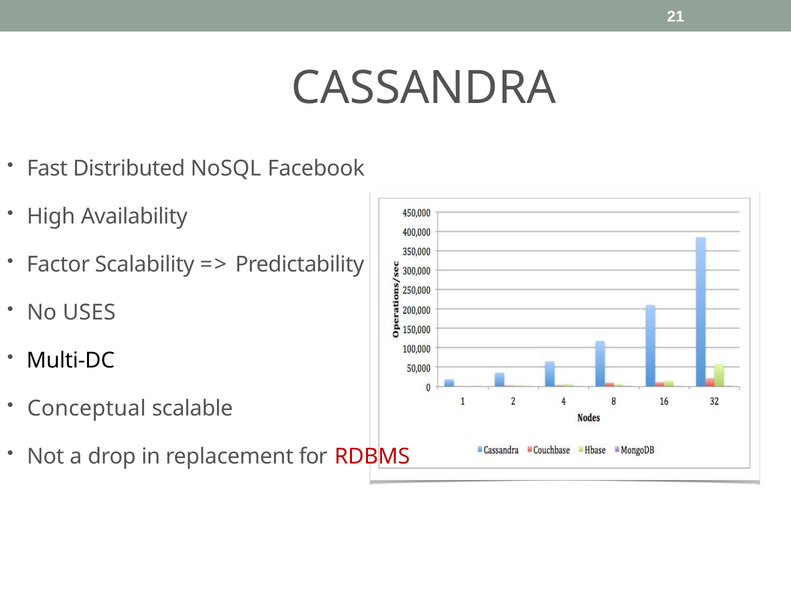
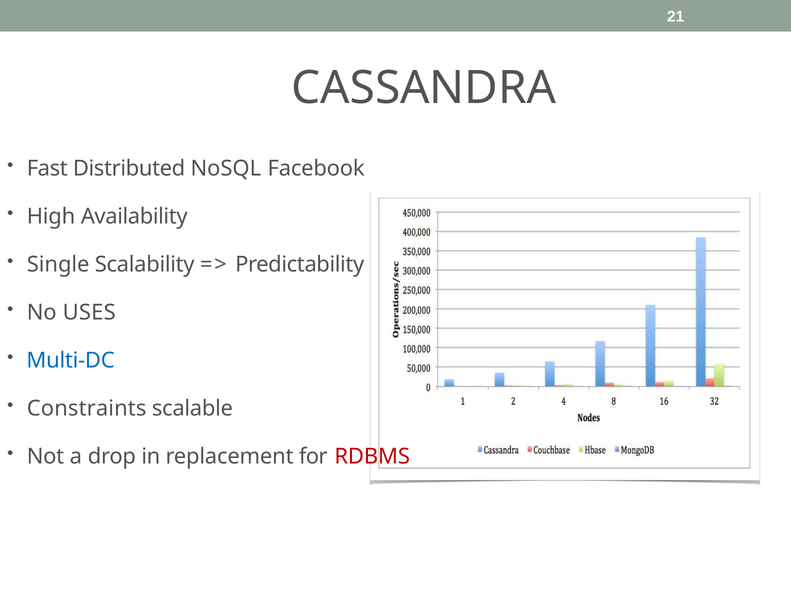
Factor: Factor -> Single (58, 265)
Multi-DC colour: black -> blue (71, 361)
Conceptual: Conceptual -> Constraints (87, 409)
